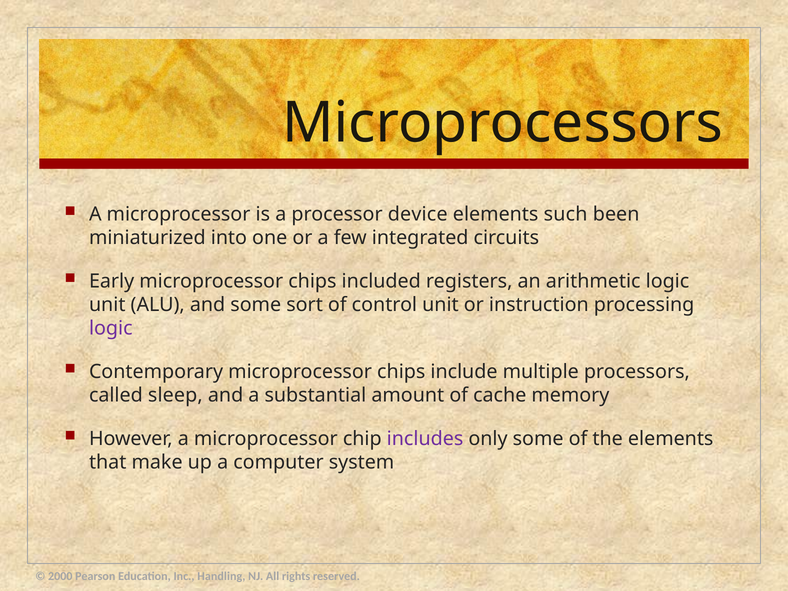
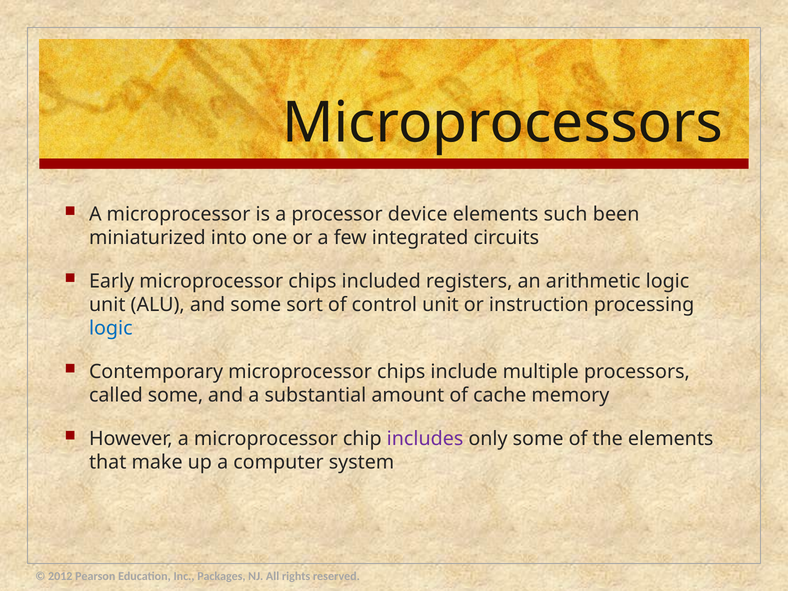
logic colour: purple -> blue (111, 328)
called sleep: sleep -> some (175, 395)
2000: 2000 -> 2012 (60, 576)
Handling: Handling -> Packages (221, 576)
